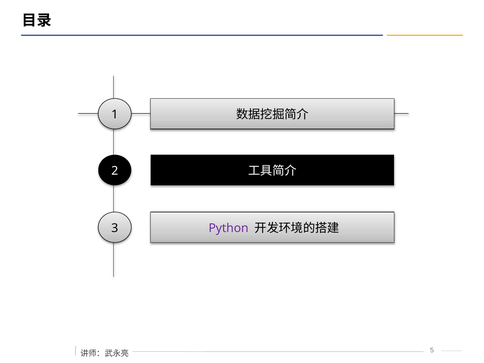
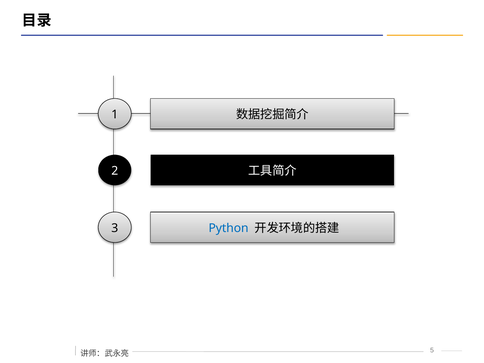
Python colour: purple -> blue (229, 228)
